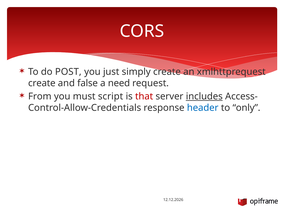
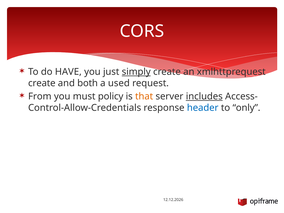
POST: POST -> HAVE (68, 72)
simply underline: none -> present (136, 72)
false: false -> both (88, 83)
need: need -> used (119, 83)
script: script -> policy (111, 96)
that colour: red -> orange (144, 96)
